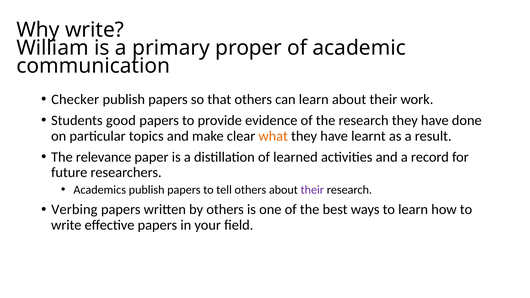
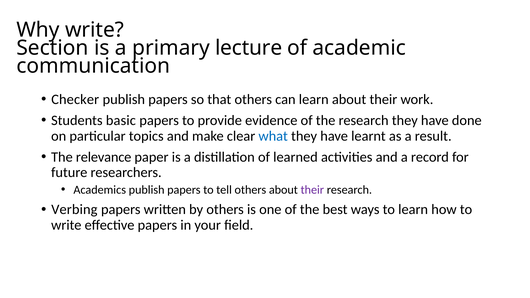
William: William -> Section (53, 48)
proper: proper -> lecture (249, 48)
good: good -> basic (121, 121)
what colour: orange -> blue (273, 136)
